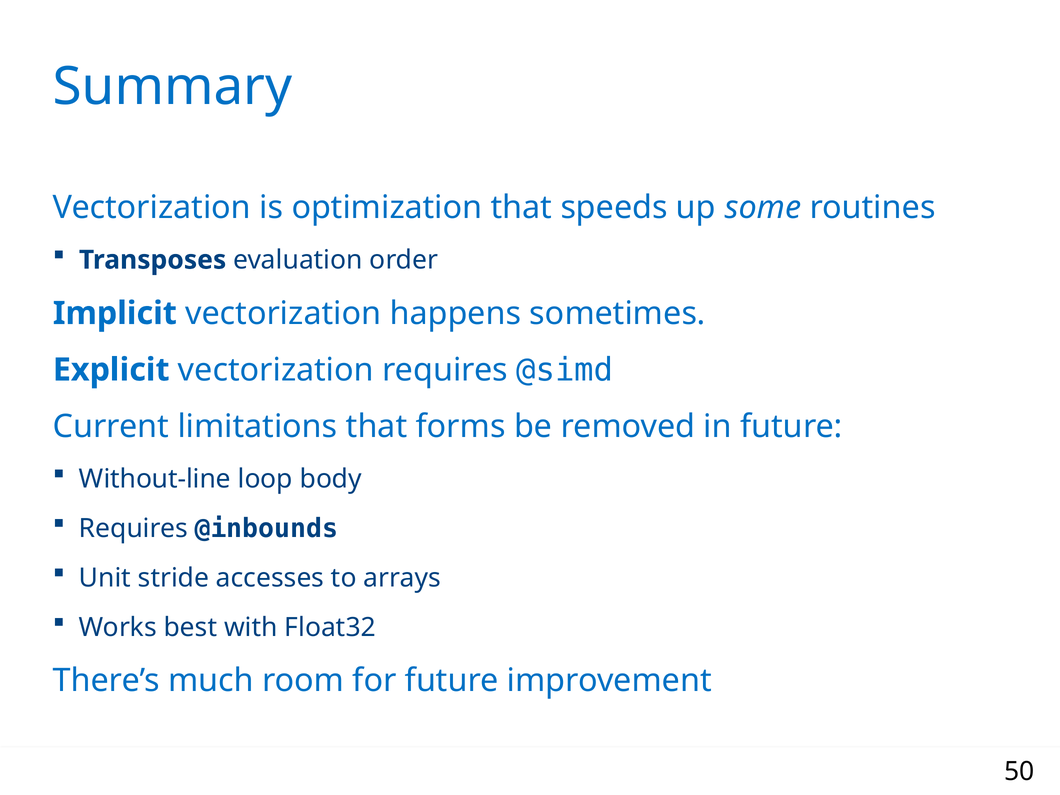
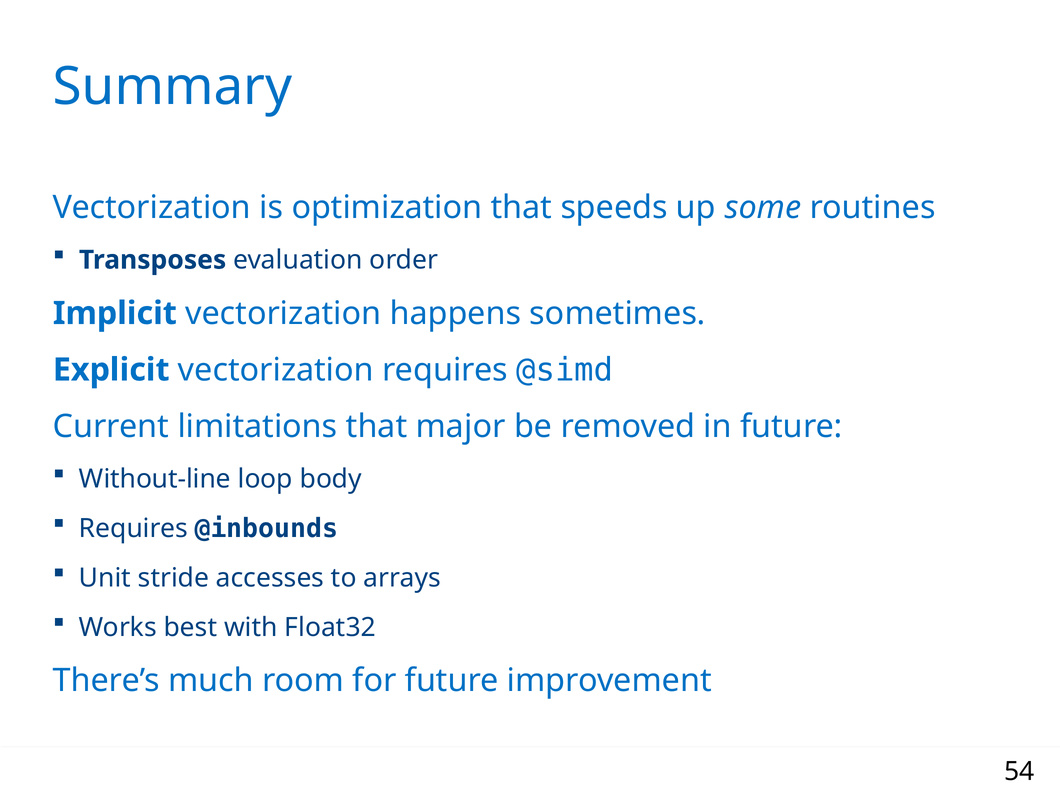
forms: forms -> major (461, 426)
50: 50 -> 54 (1019, 771)
